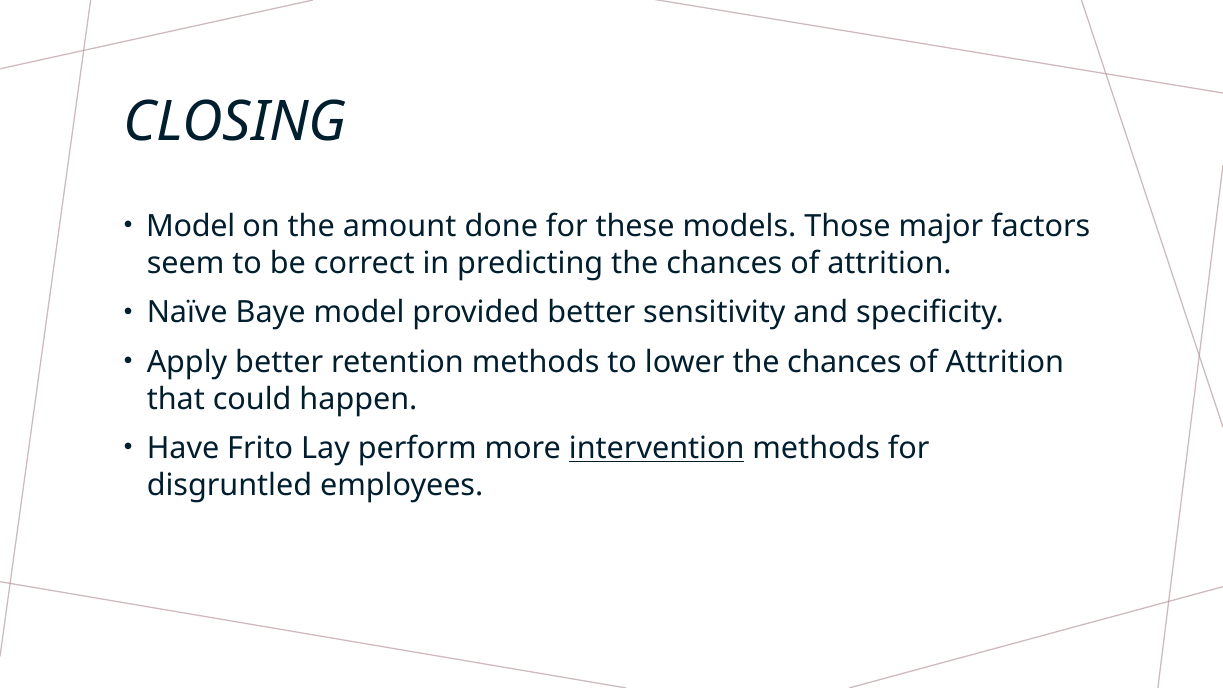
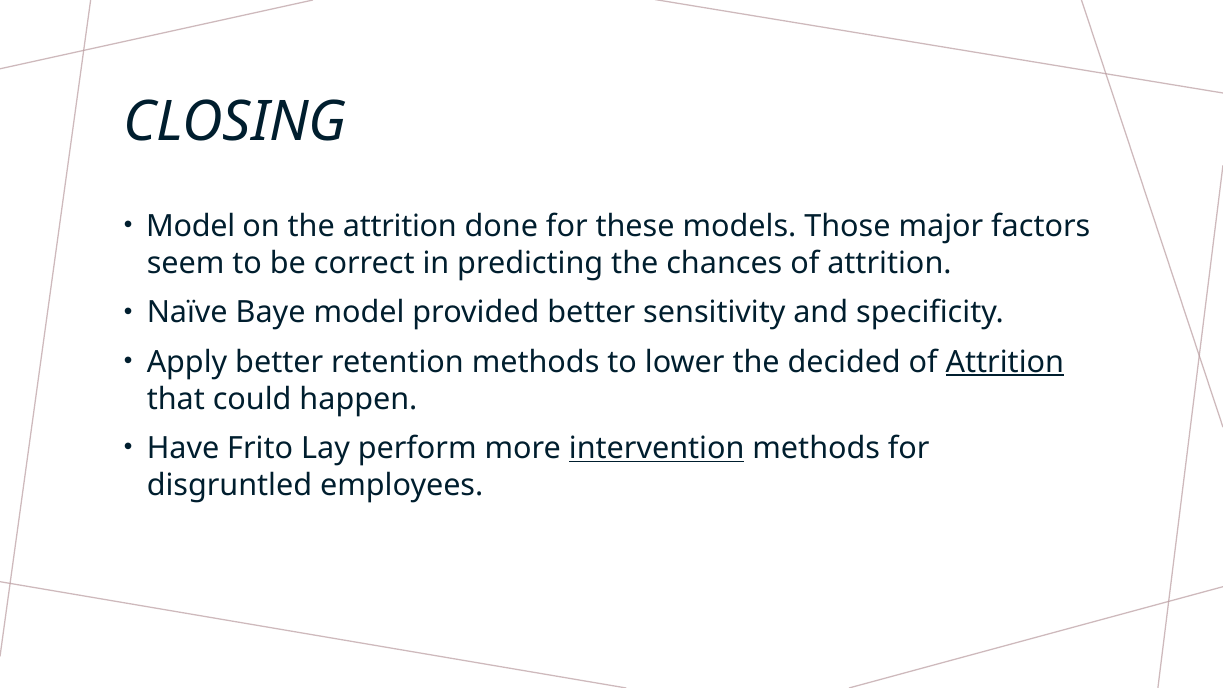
the amount: amount -> attrition (400, 227)
lower the chances: chances -> decided (844, 362)
Attrition underline: none -> present (1005, 362)
